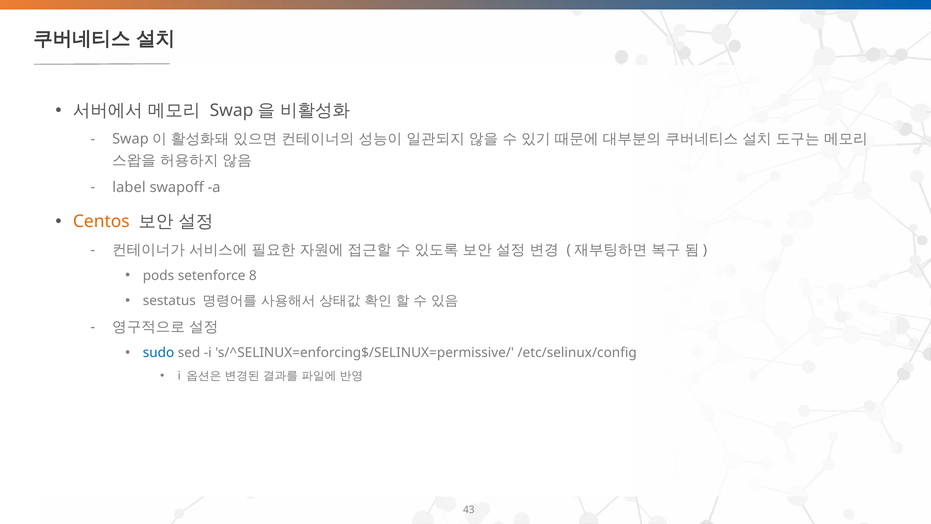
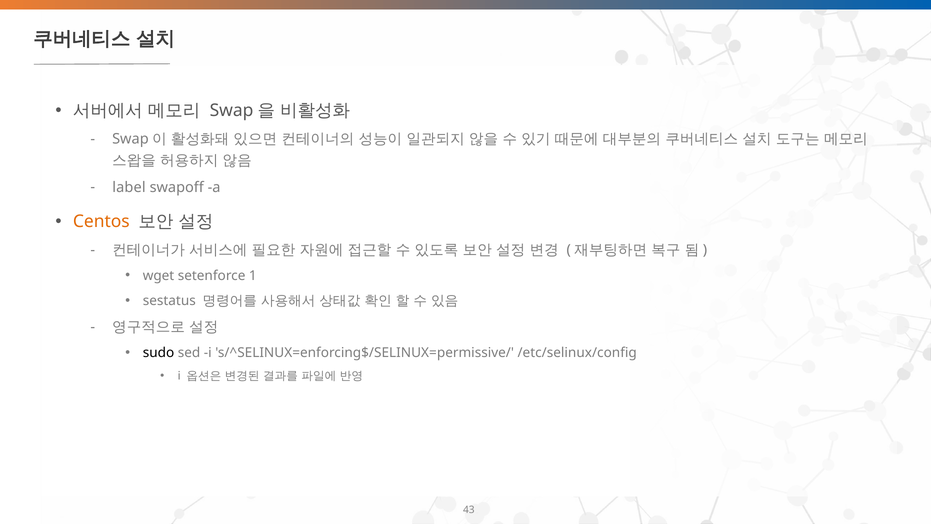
pods: pods -> wget (159, 275)
8: 8 -> 1 (253, 275)
sudo colour: blue -> black (158, 353)
